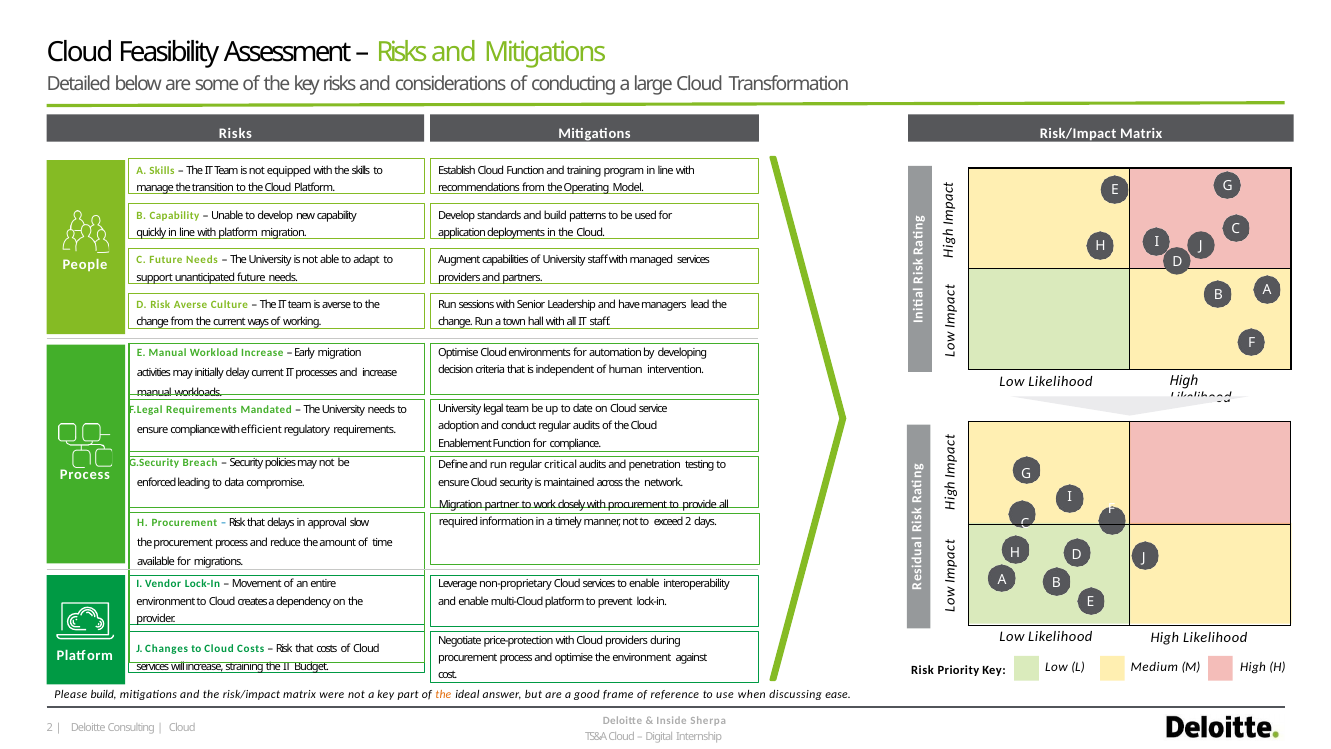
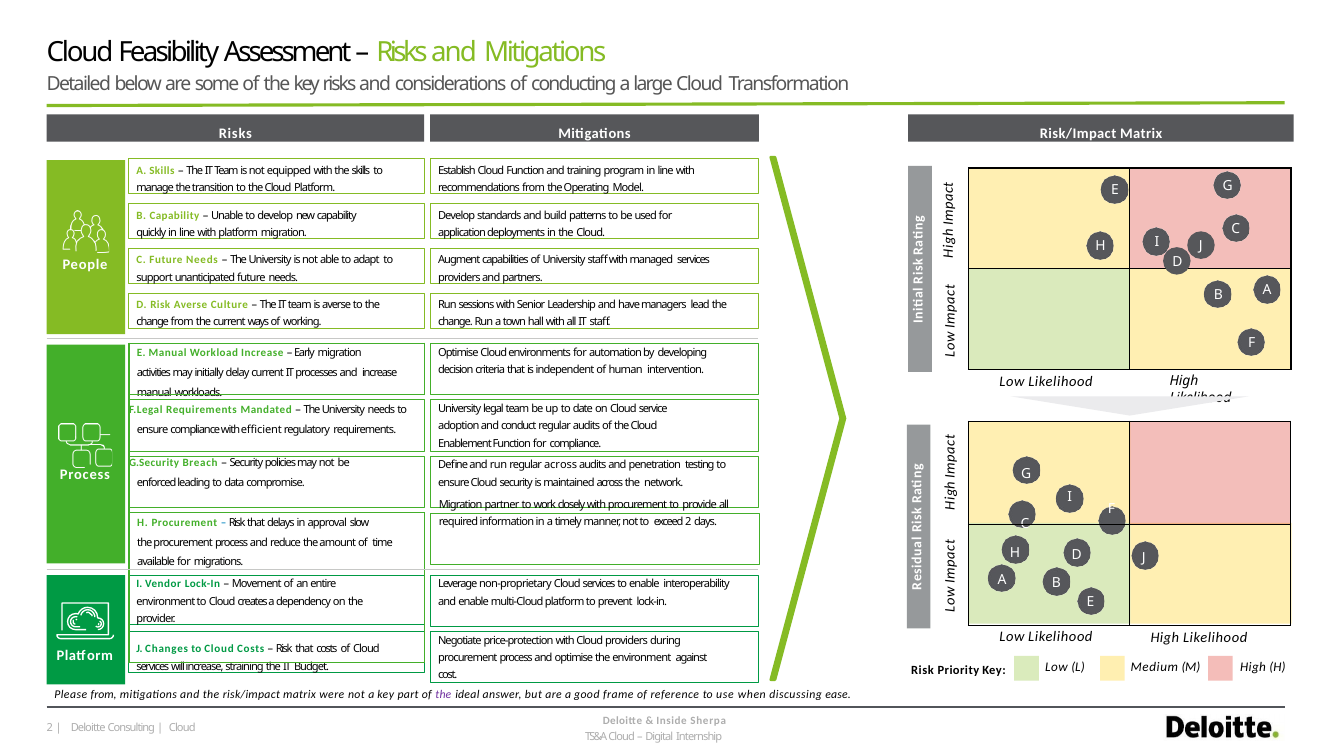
regular critical: critical -> across (561, 465)
Please build: build -> from (104, 694)
the colour: orange -> purple (443, 694)
